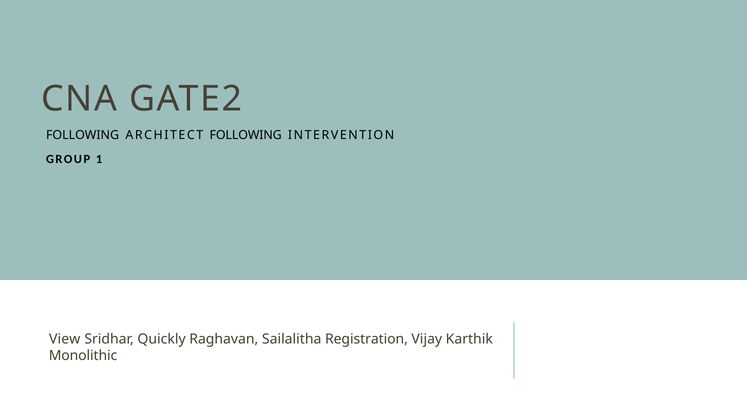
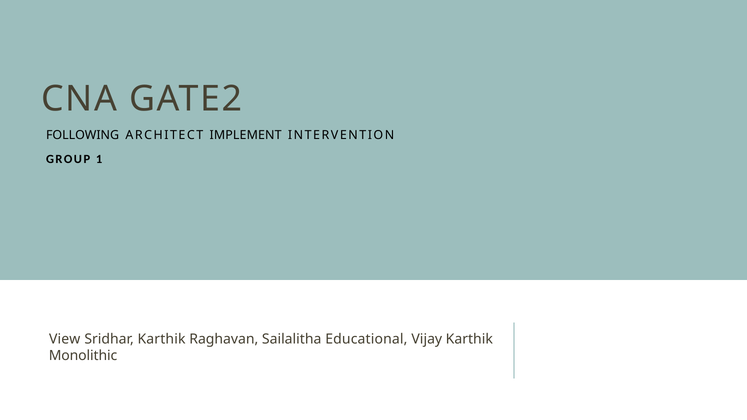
ARCHITECT FOLLOWING: FOLLOWING -> IMPLEMENT (246, 135)
Sridhar Quickly: Quickly -> Karthik (162, 339)
Registration: Registration -> Educational (366, 339)
